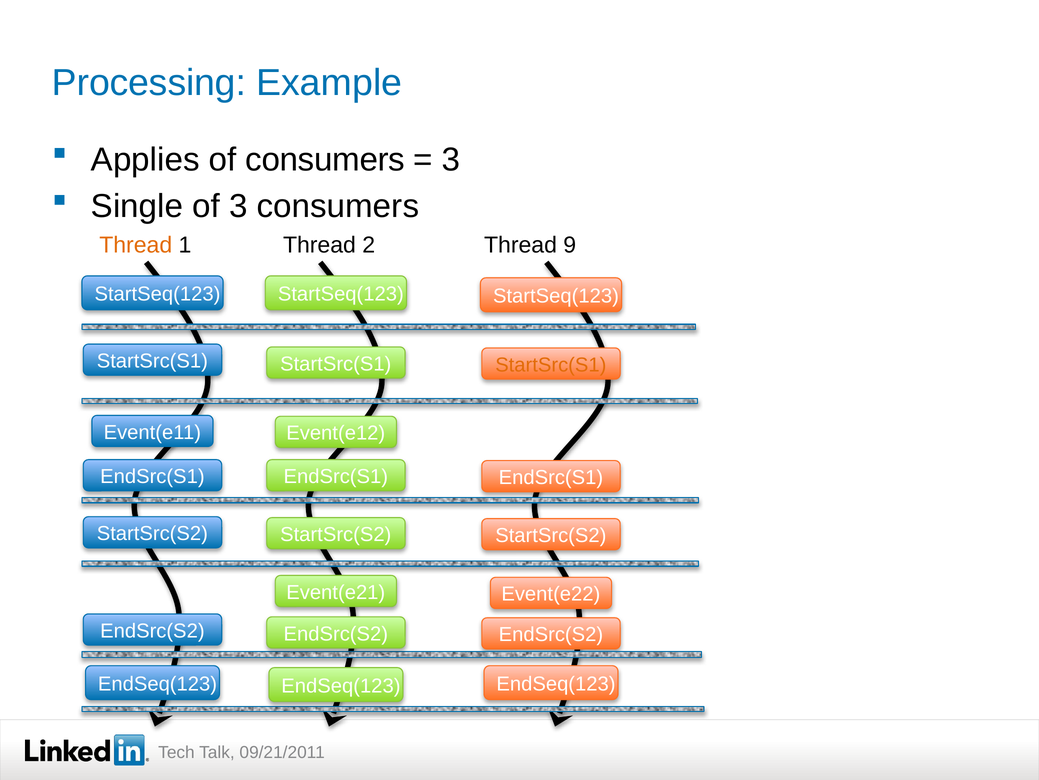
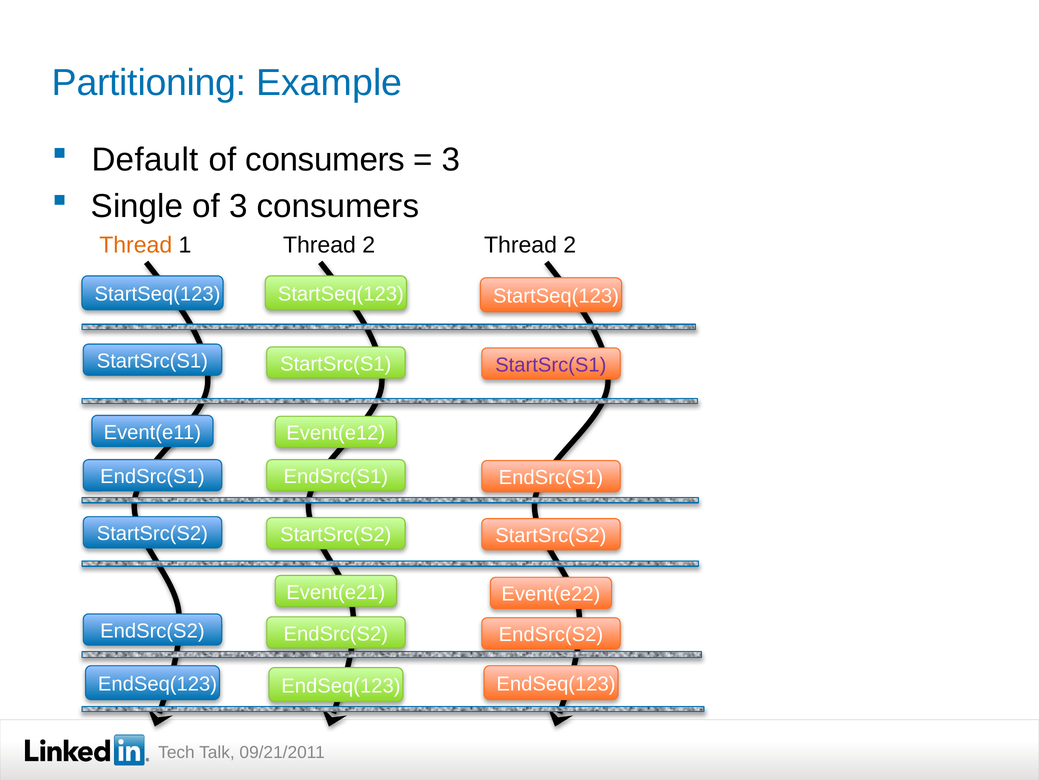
Processing: Processing -> Partitioning (149, 83)
Applies: Applies -> Default (145, 160)
2 Thread 9: 9 -> 2 (570, 245)
StartSrc(S1 colour: orange -> purple (551, 365)
